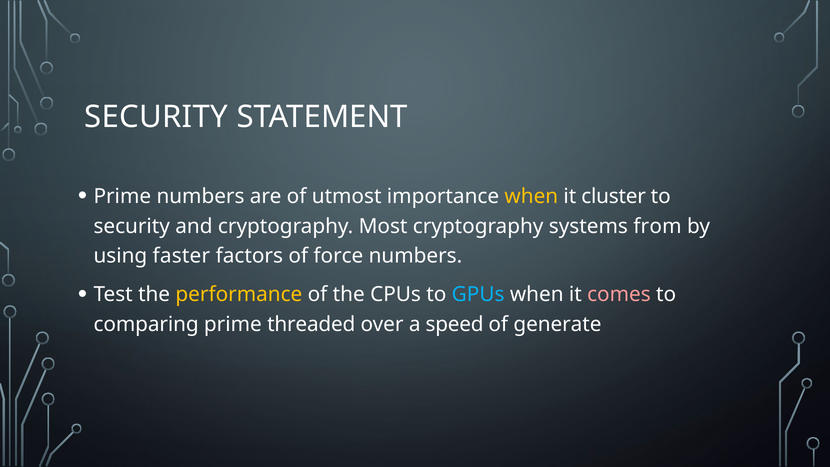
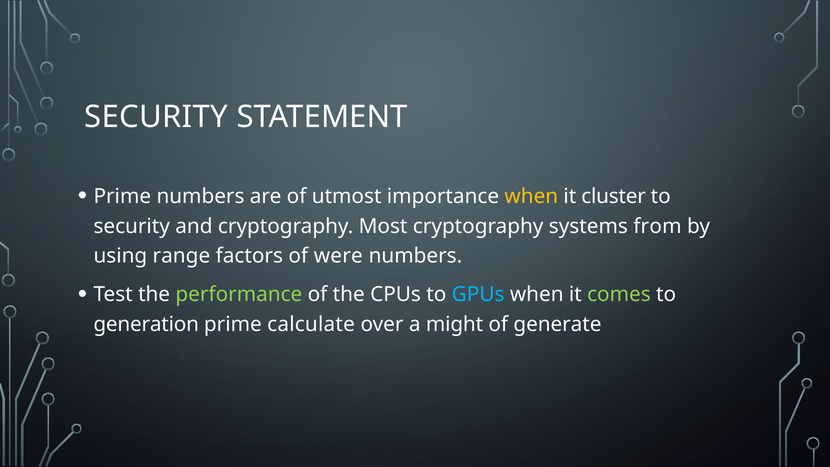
faster: faster -> range (181, 256)
force: force -> were (338, 256)
performance colour: yellow -> light green (239, 295)
comes colour: pink -> light green (619, 295)
comparing: comparing -> generation (146, 324)
threaded: threaded -> calculate (311, 324)
speed: speed -> might (455, 324)
